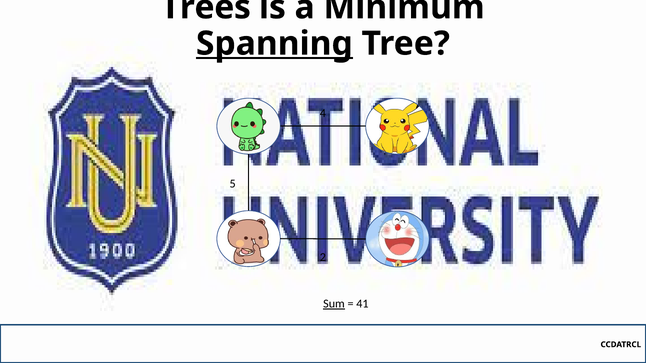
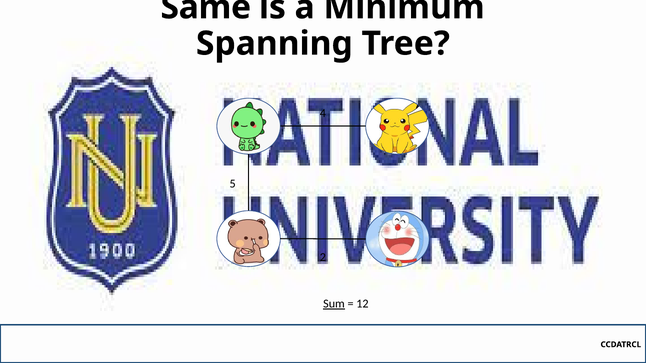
Trees: Trees -> Same (206, 7)
Spanning underline: present -> none (274, 44)
41: 41 -> 12 (362, 304)
